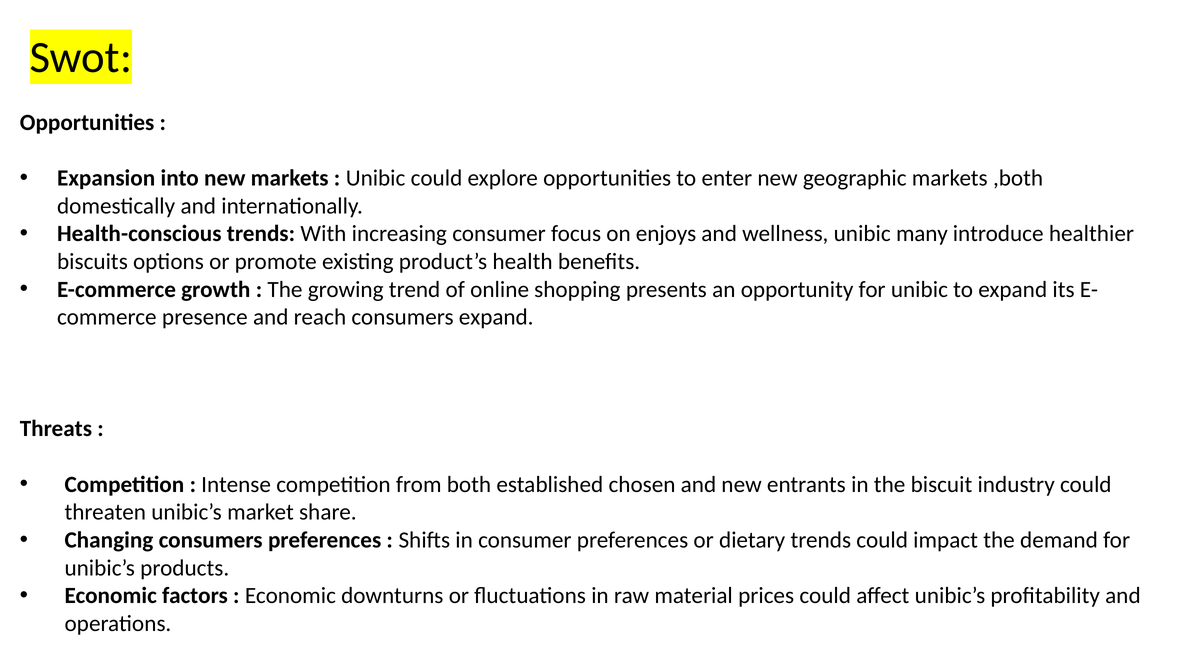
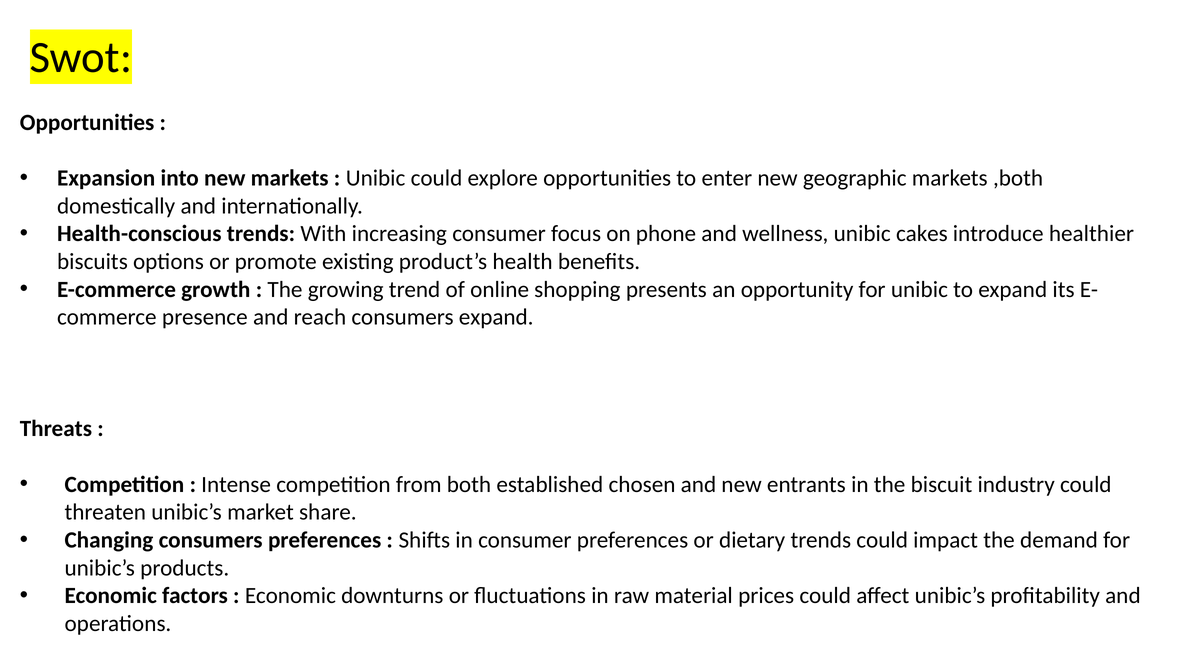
enjoys: enjoys -> phone (666, 234)
many: many -> cakes (922, 234)
